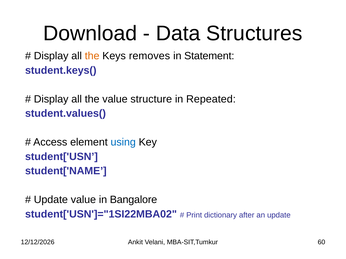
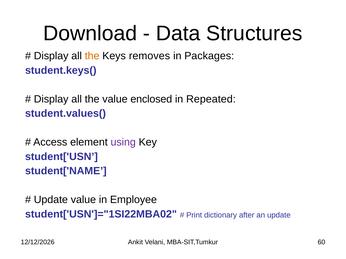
Statement: Statement -> Packages (209, 56)
structure: structure -> enclosed (151, 99)
using colour: blue -> purple (123, 142)
Bangalore: Bangalore -> Employee (133, 200)
